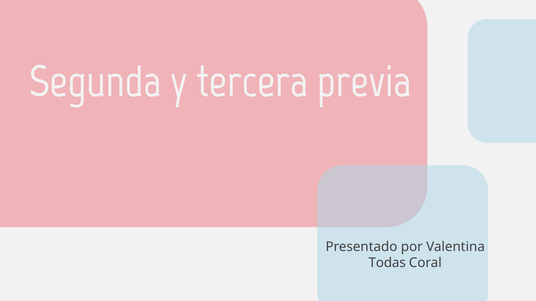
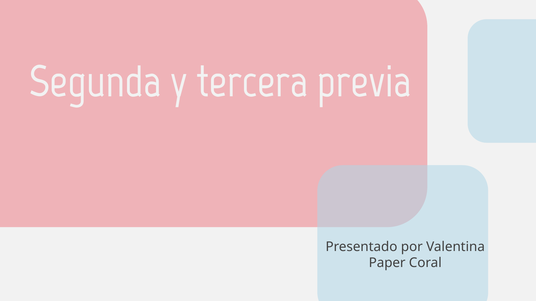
Todas: Todas -> Paper (387, 263)
